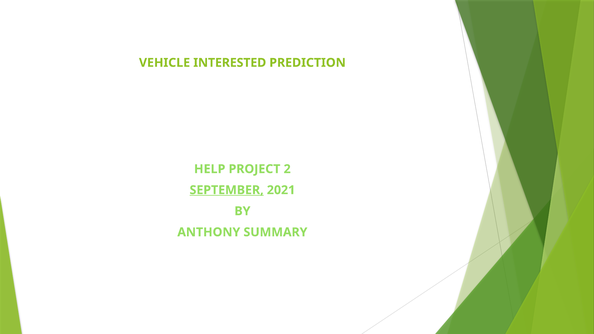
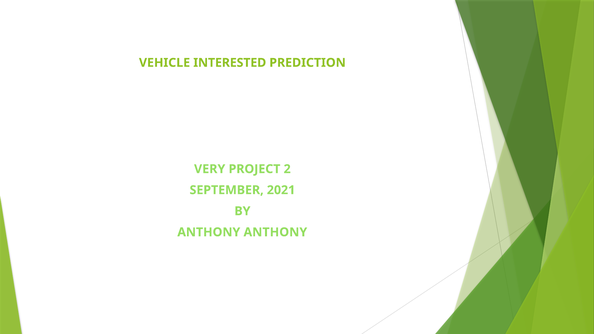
HELP: HELP -> VERY (210, 169)
SEPTEMBER underline: present -> none (227, 190)
ANTHONY SUMMARY: SUMMARY -> ANTHONY (275, 232)
